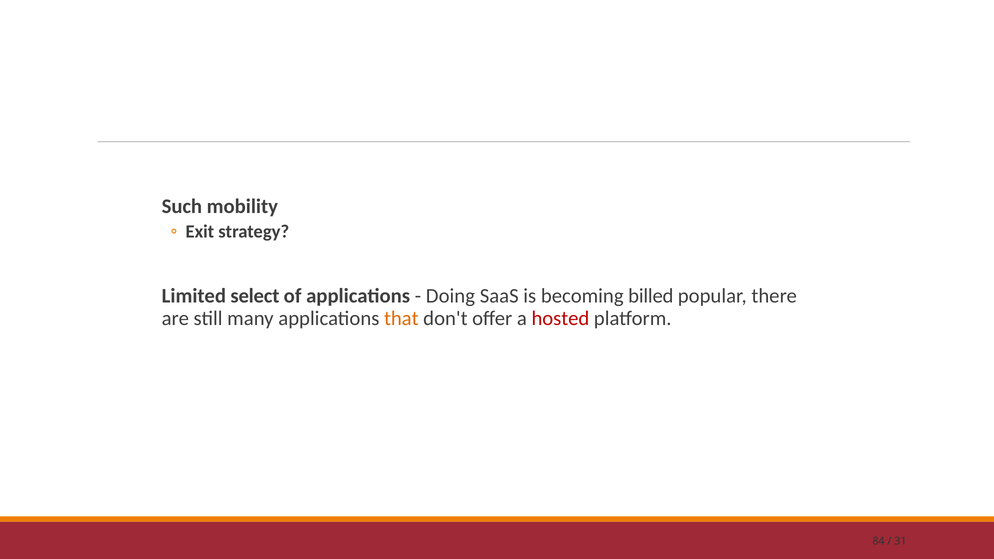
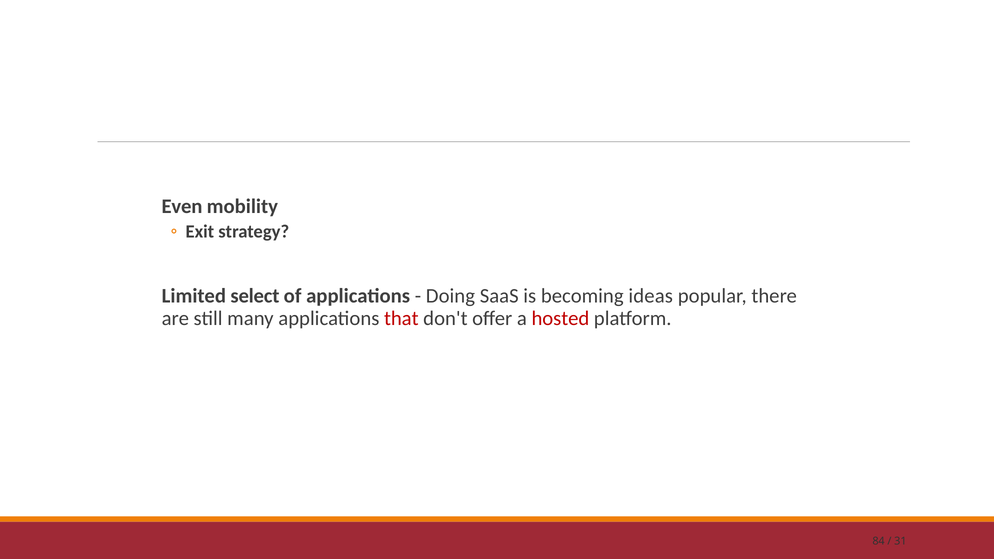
Such: Such -> Even (182, 206)
billed: billed -> ideas (651, 296)
that colour: orange -> red (401, 318)
